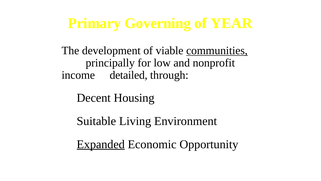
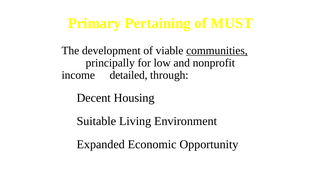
Governing: Governing -> Pertaining (158, 23)
YEAR: YEAR -> MUST (232, 23)
Expanded underline: present -> none (101, 144)
